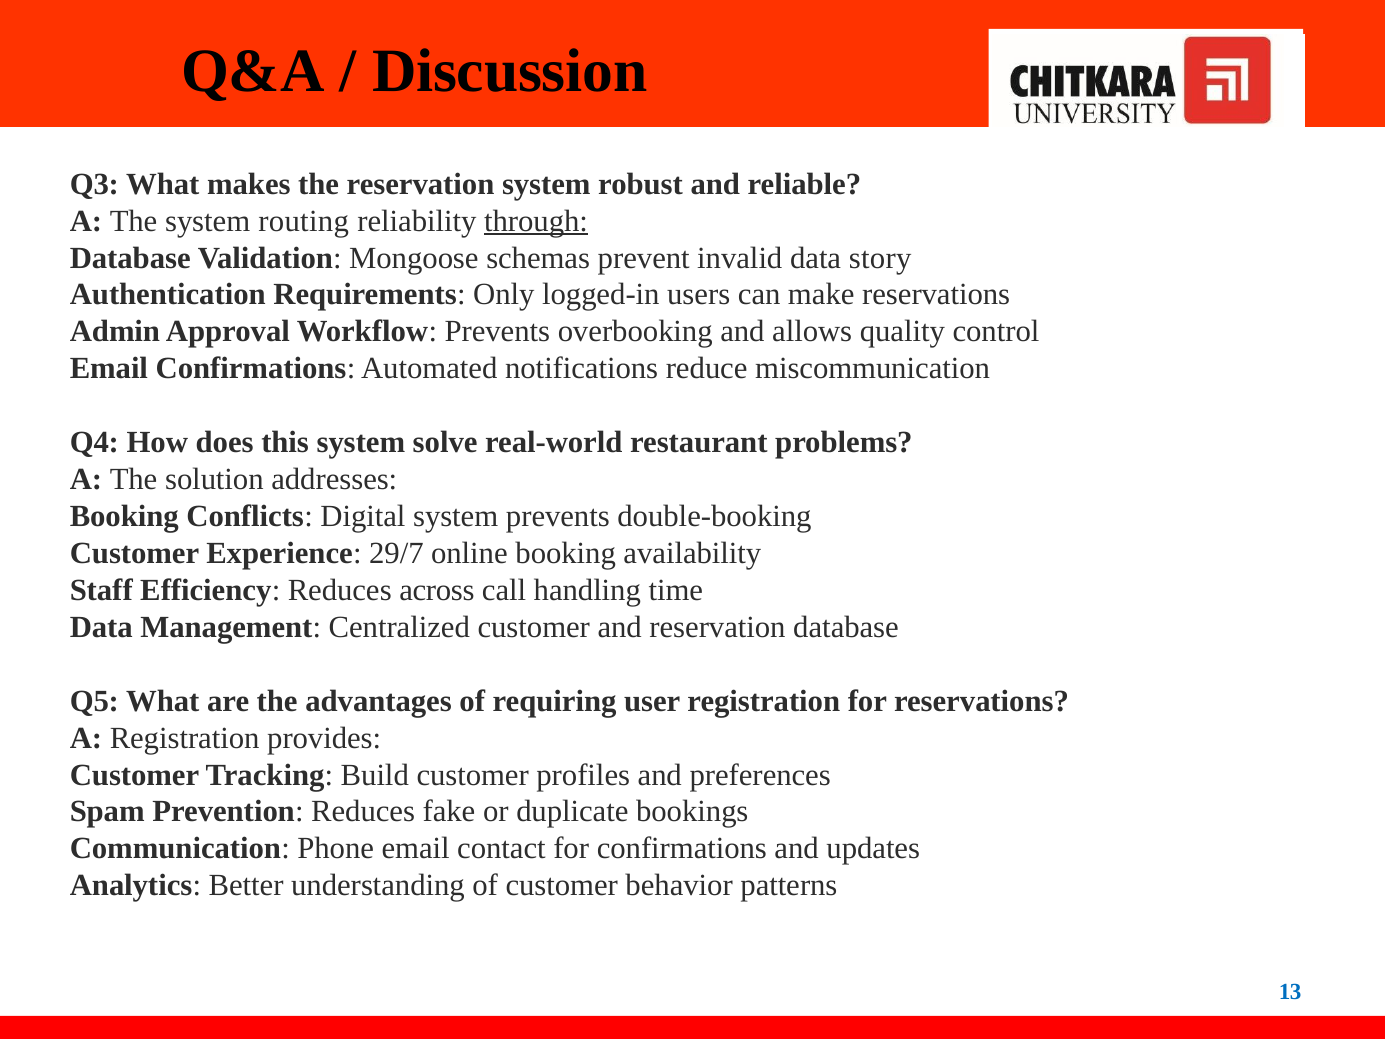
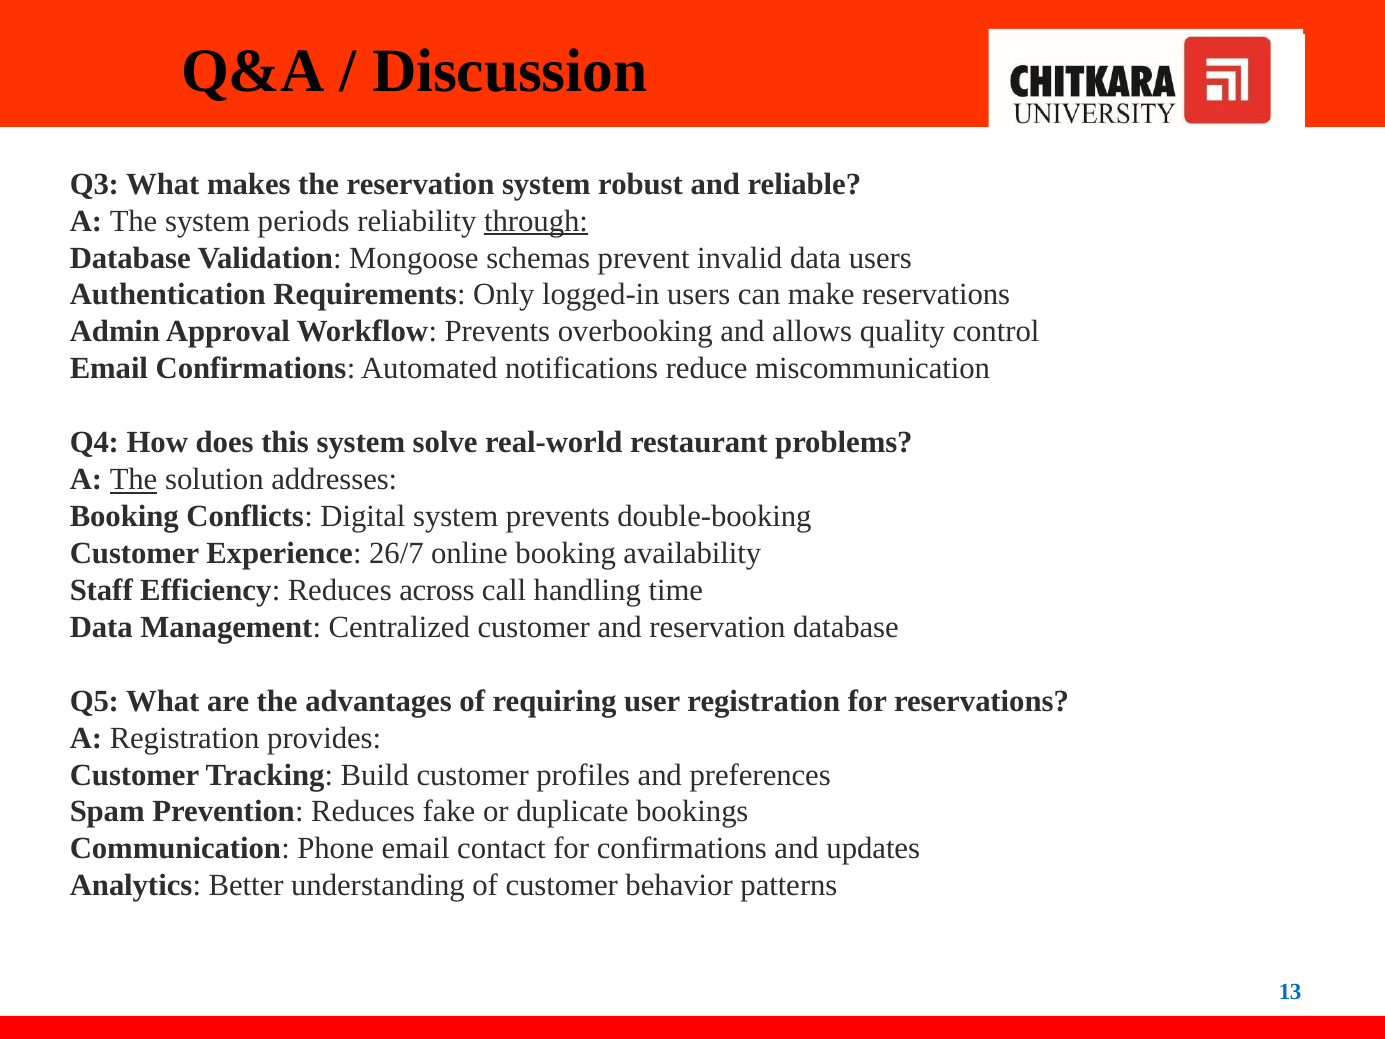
routing: routing -> periods (304, 221)
data story: story -> users (880, 258)
The underline: none -> present (134, 479)
29/7: 29/7 -> 26/7 (396, 553)
